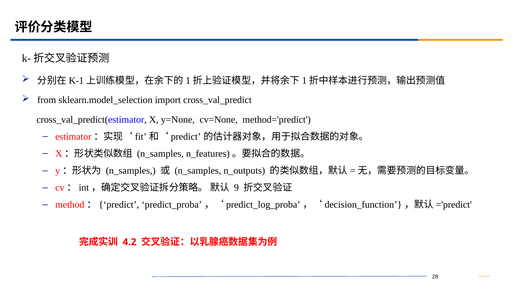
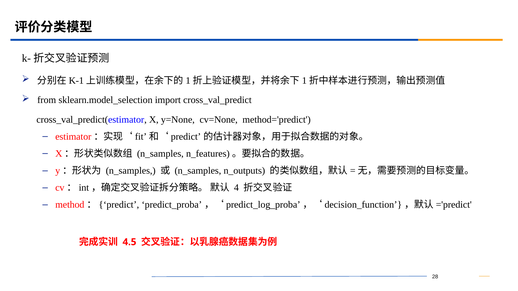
9: 9 -> 4 (236, 188)
4.2: 4.2 -> 4.5 (129, 242)
